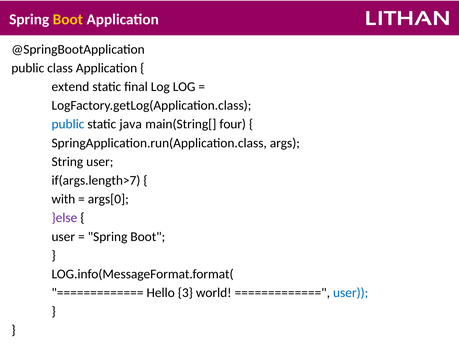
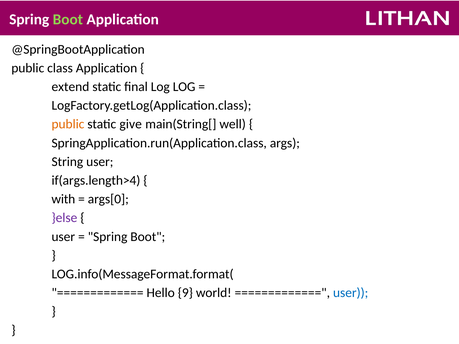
Boot colour: yellow -> light green (68, 19)
public colour: blue -> orange (68, 124)
java: java -> give (131, 124)
four: four -> well (233, 124)
if(args.length>7: if(args.length>7 -> if(args.length>4 (96, 181)
3: 3 -> 9 (185, 293)
